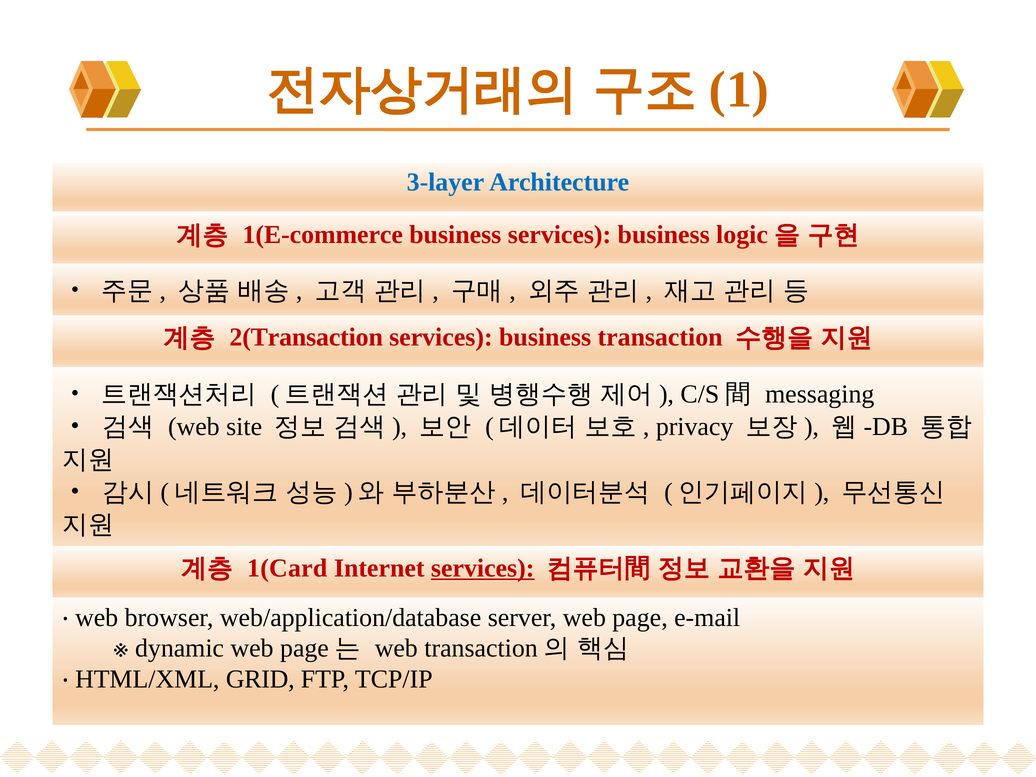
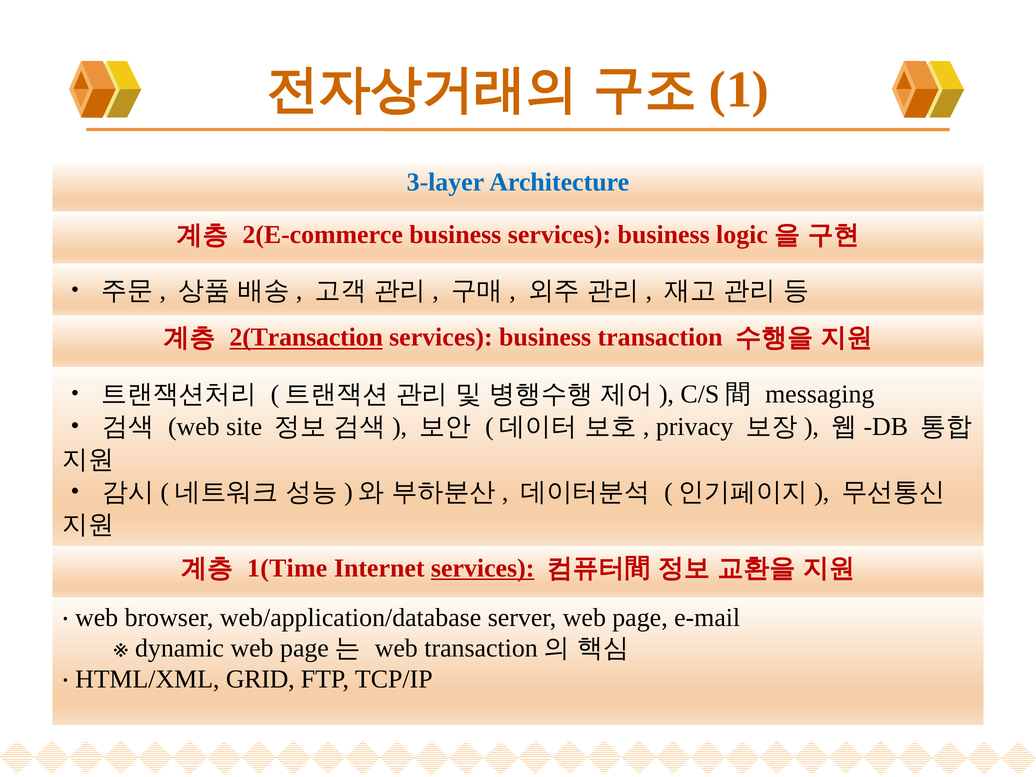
1(E-commerce: 1(E-commerce -> 2(E-commerce (323, 235)
2(Transaction underline: none -> present (306, 337)
1(Card: 1(Card -> 1(Time (287, 568)
